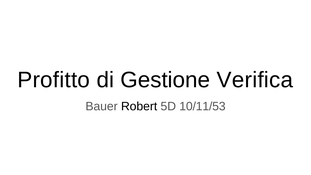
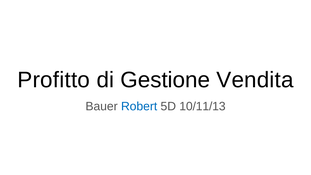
Verifica: Verifica -> Vendita (255, 80)
Robert colour: black -> blue (139, 106)
10/11/53: 10/11/53 -> 10/11/13 (202, 106)
